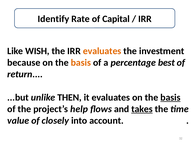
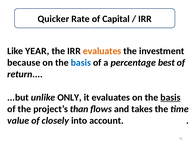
Identify: Identify -> Quicker (53, 19)
WISH: WISH -> YEAR (37, 51)
basis colour: orange -> blue (81, 63)
THEN: THEN -> ONLY (69, 98)
help: help -> than (79, 109)
takes underline: present -> none (142, 109)
